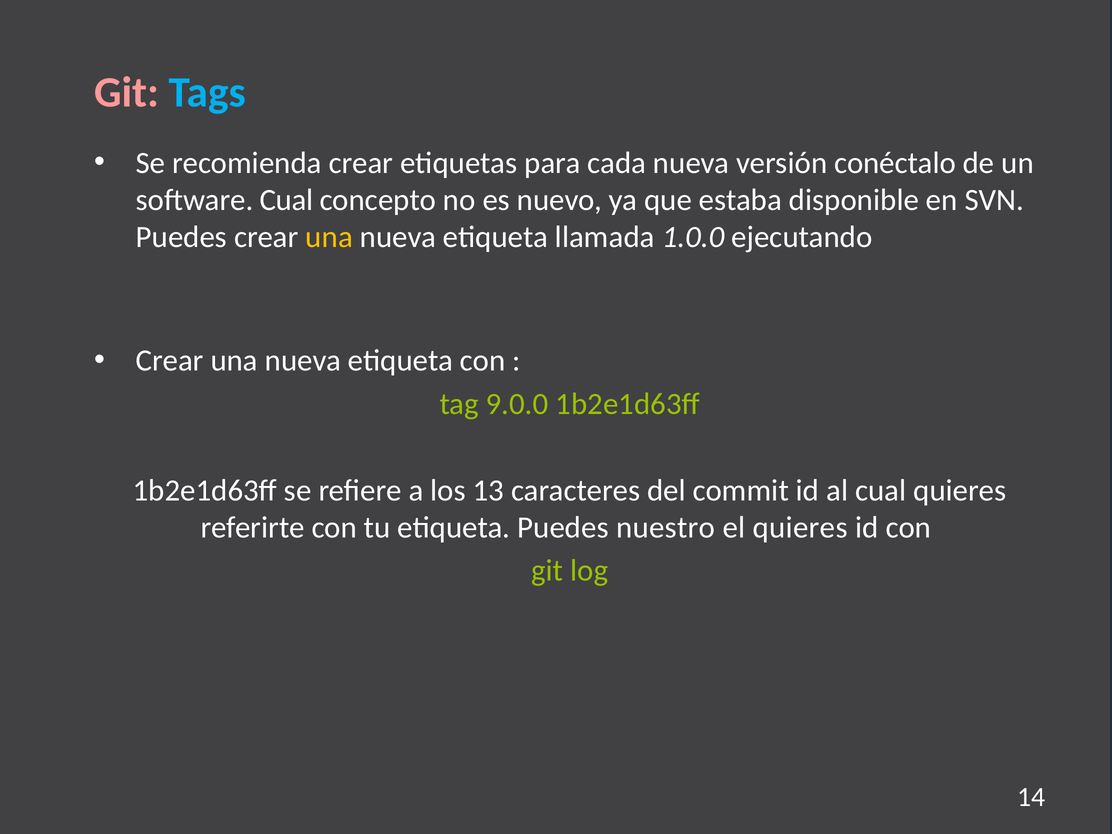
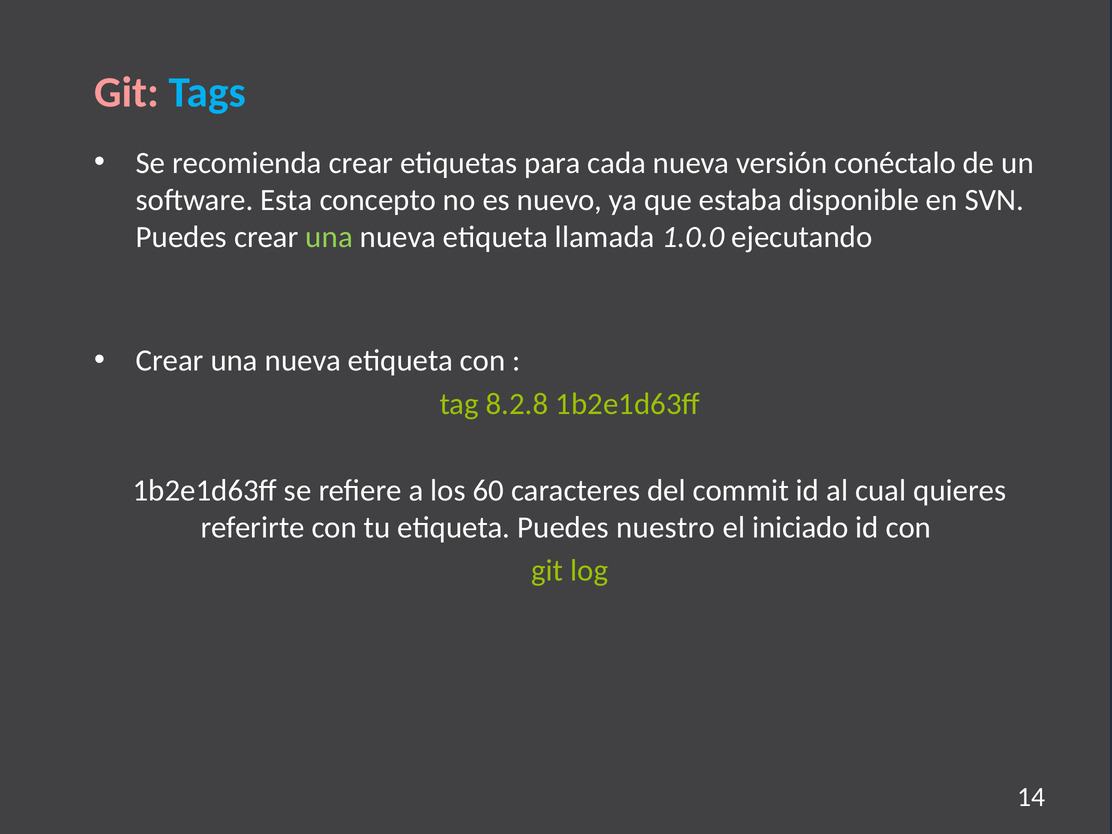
software Cual: Cual -> Esta (286, 200)
una colour: yellow -> light green (329, 237)
9.0.0: 9.0.0 -> 8.2.8 (517, 404)
13: 13 -> 60 (488, 490)
el quieres: quieres -> iniciado (800, 527)
